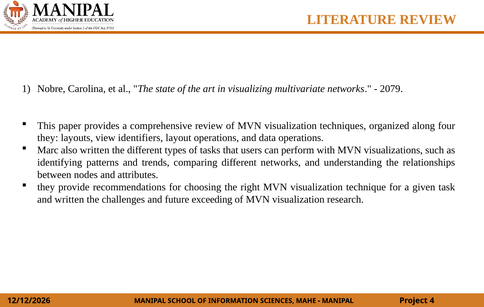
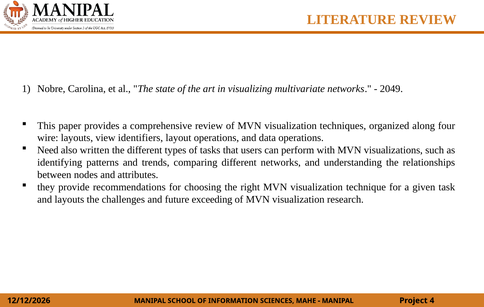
2079: 2079 -> 2049 (391, 89)
they: they -> wire (48, 138)
Marc: Marc -> Need (48, 150)
and written: written -> layouts (69, 200)
